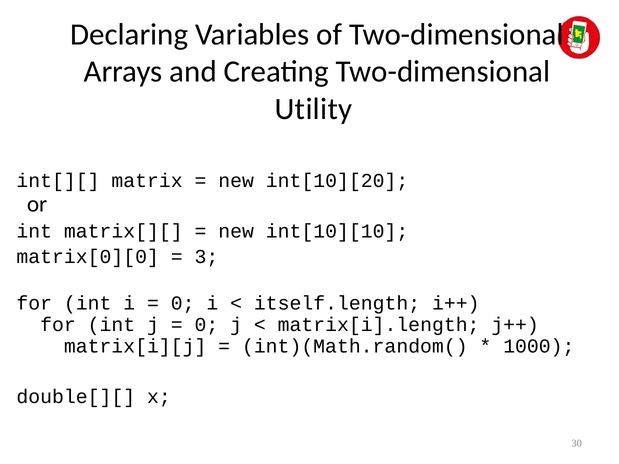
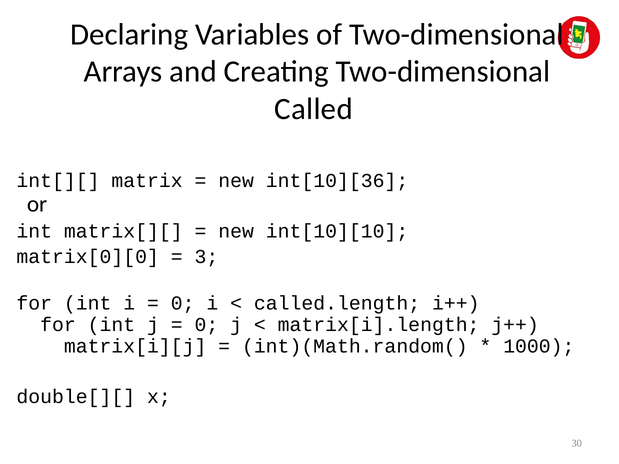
Utility: Utility -> Called (314, 109)
int[10][20: int[10][20 -> int[10][36 (337, 181)
itself.length: itself.length -> called.length (337, 304)
